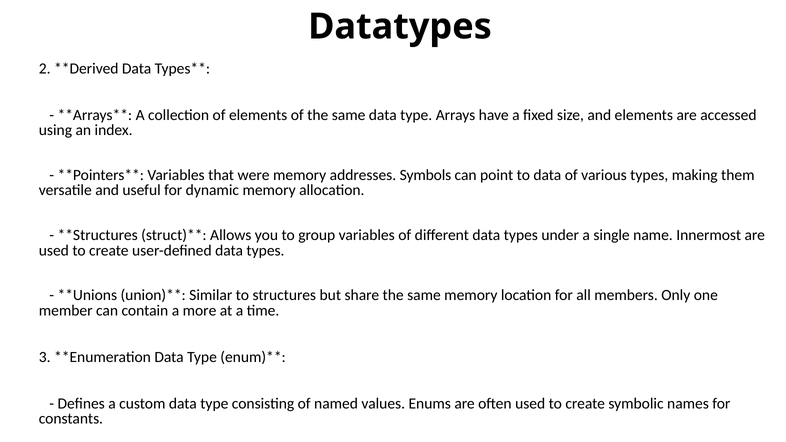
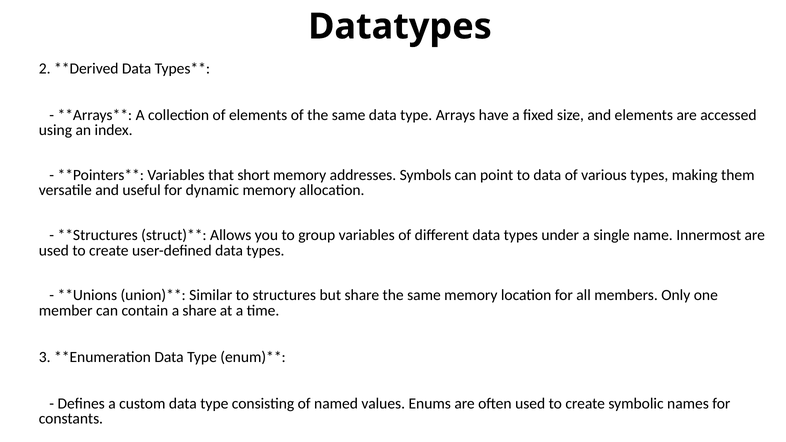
were: were -> short (254, 175)
a more: more -> share (200, 310)
